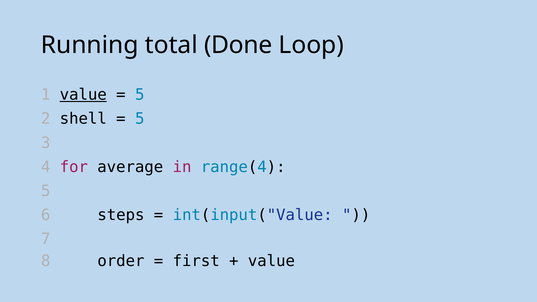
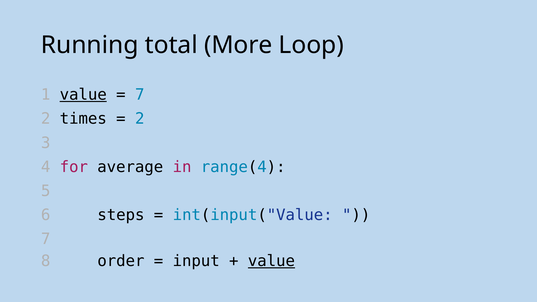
Done: Done -> More (238, 45)
5: 5 -> 7 (140, 95)
shell: shell -> times (83, 119)
5: 5 -> 2 (140, 119)
first: first -> input (196, 261)
value underline: none -> present (271, 261)
